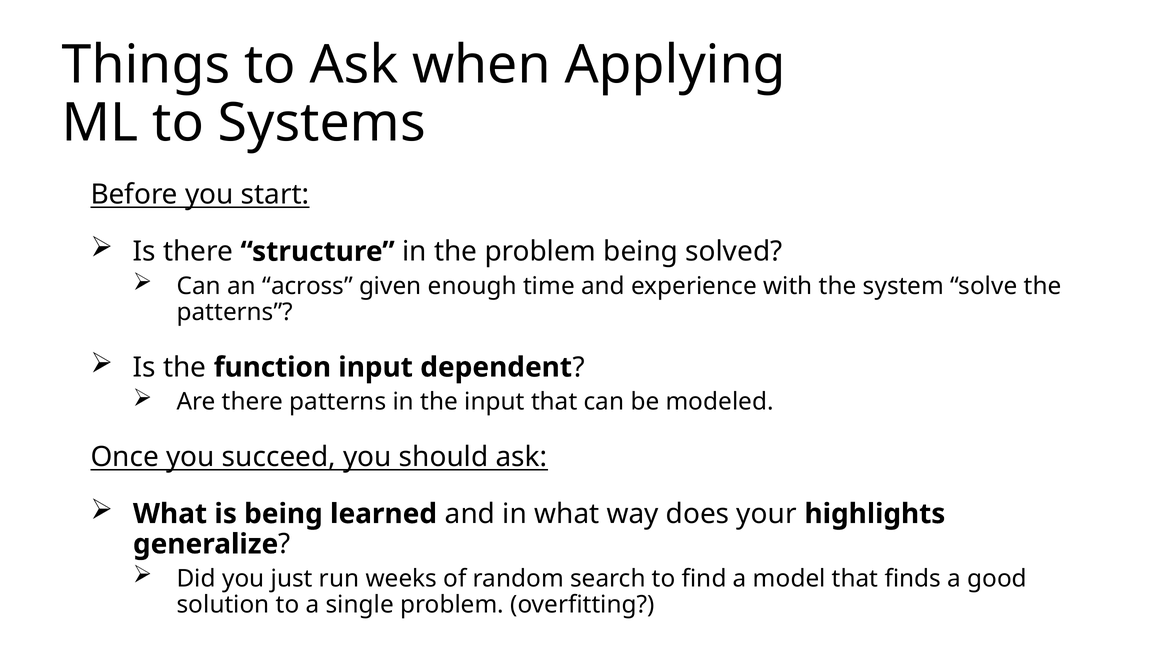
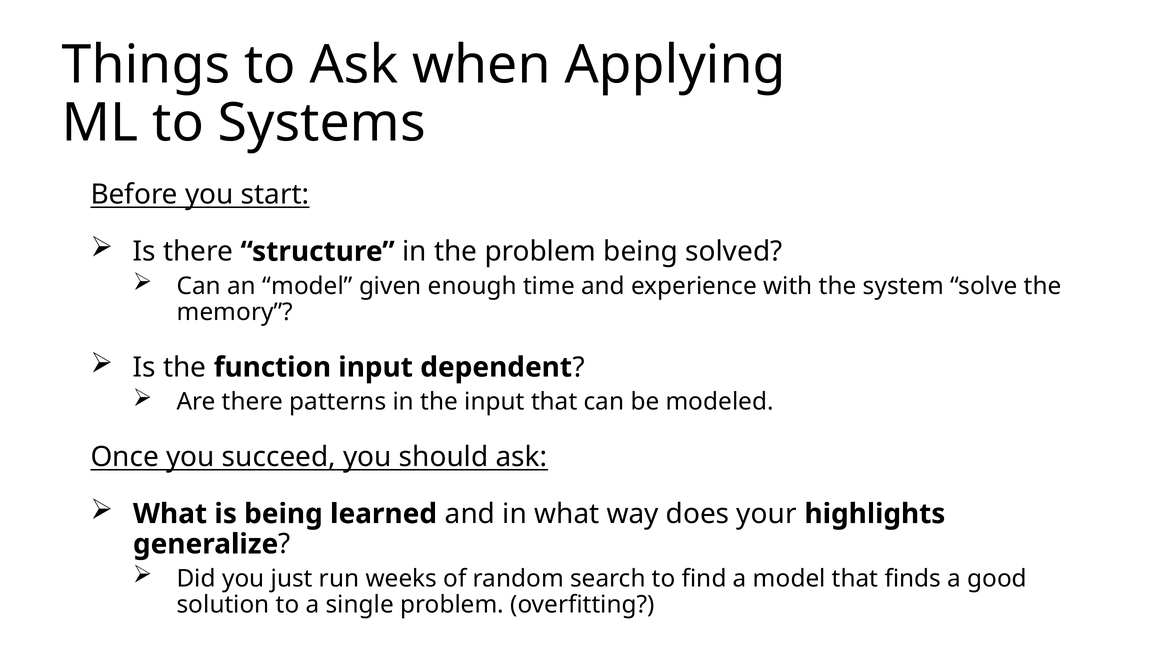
an across: across -> model (308, 286)
patterns: patterns -> memory (235, 312)
